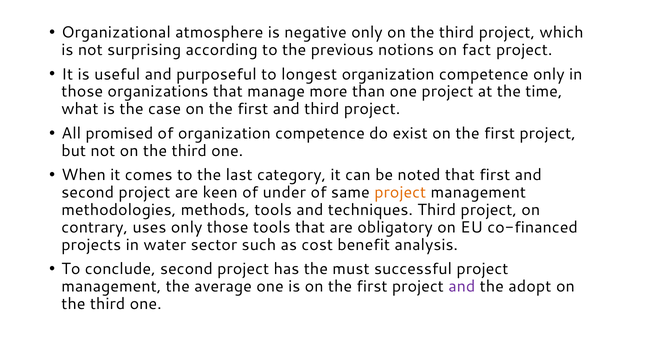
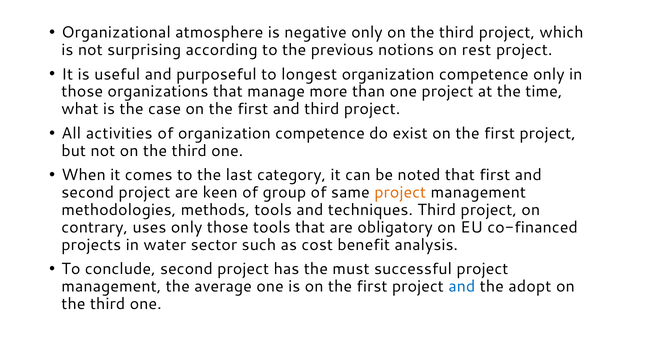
fact: fact -> rest (477, 50)
promised: promised -> activities (119, 133)
under: under -> group (284, 192)
and colour: purple -> blue (462, 286)
